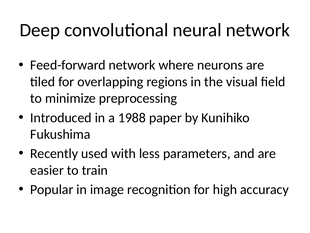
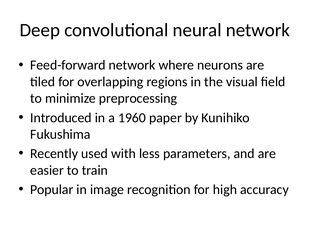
1988: 1988 -> 1960 (132, 117)
